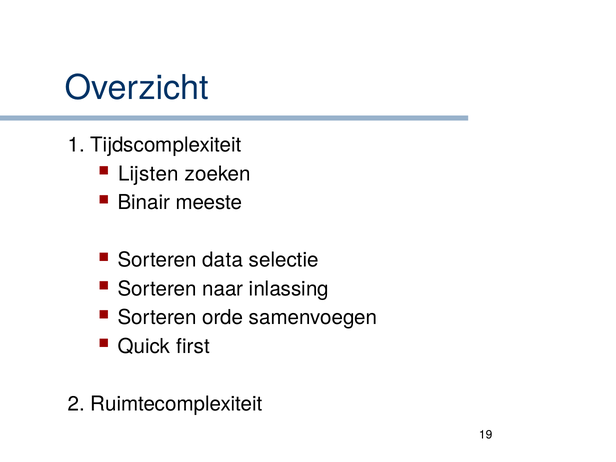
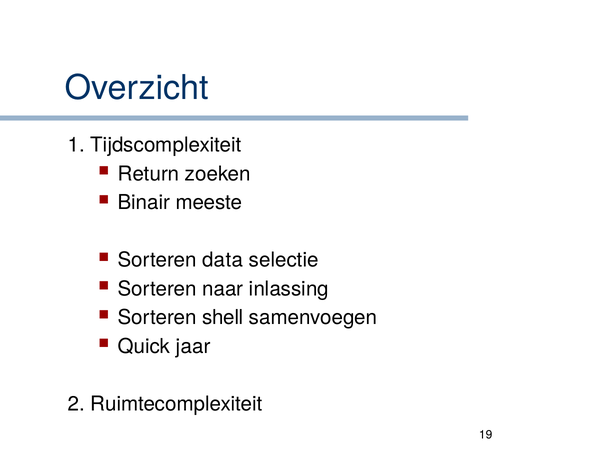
Lijsten: Lijsten -> Return (149, 174)
orde: orde -> shell (223, 318)
first: first -> jaar (193, 346)
